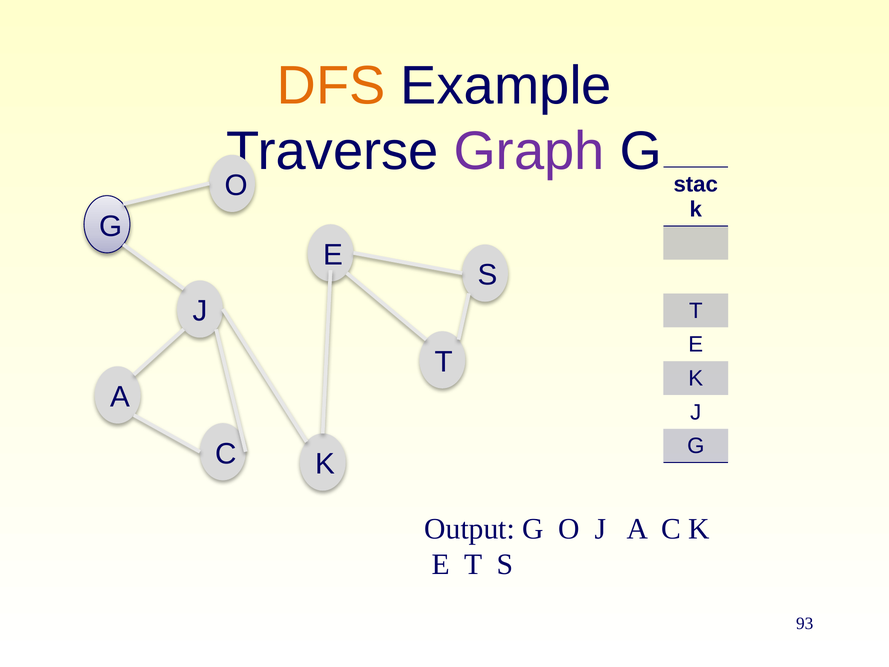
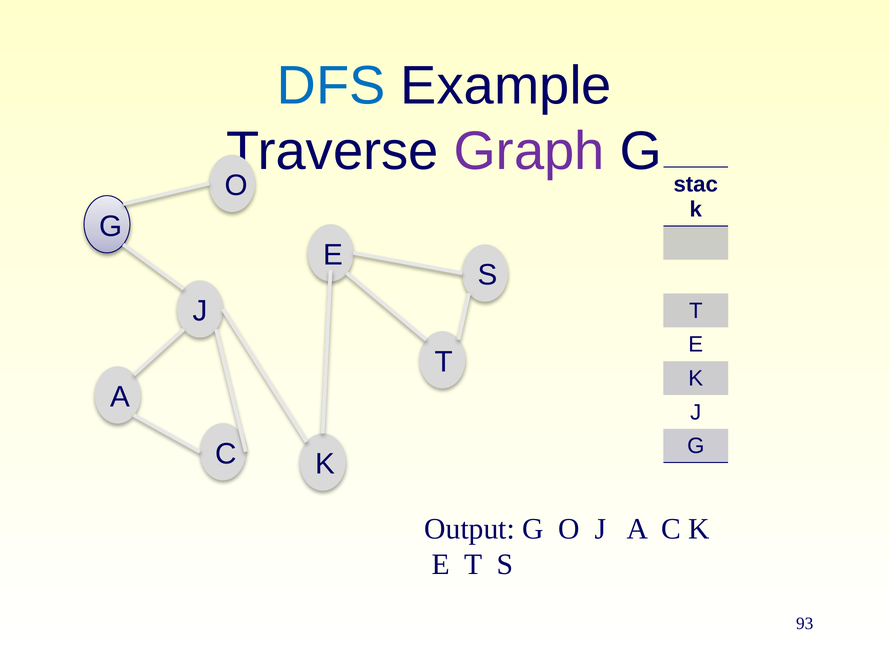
DFS colour: orange -> blue (331, 86)
